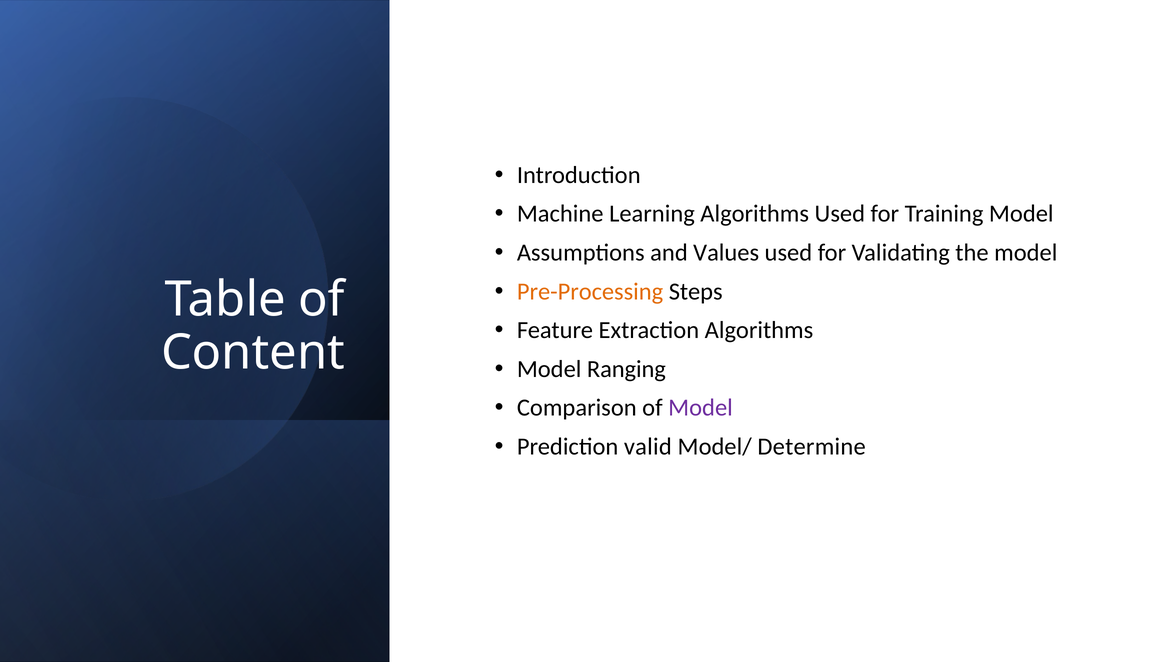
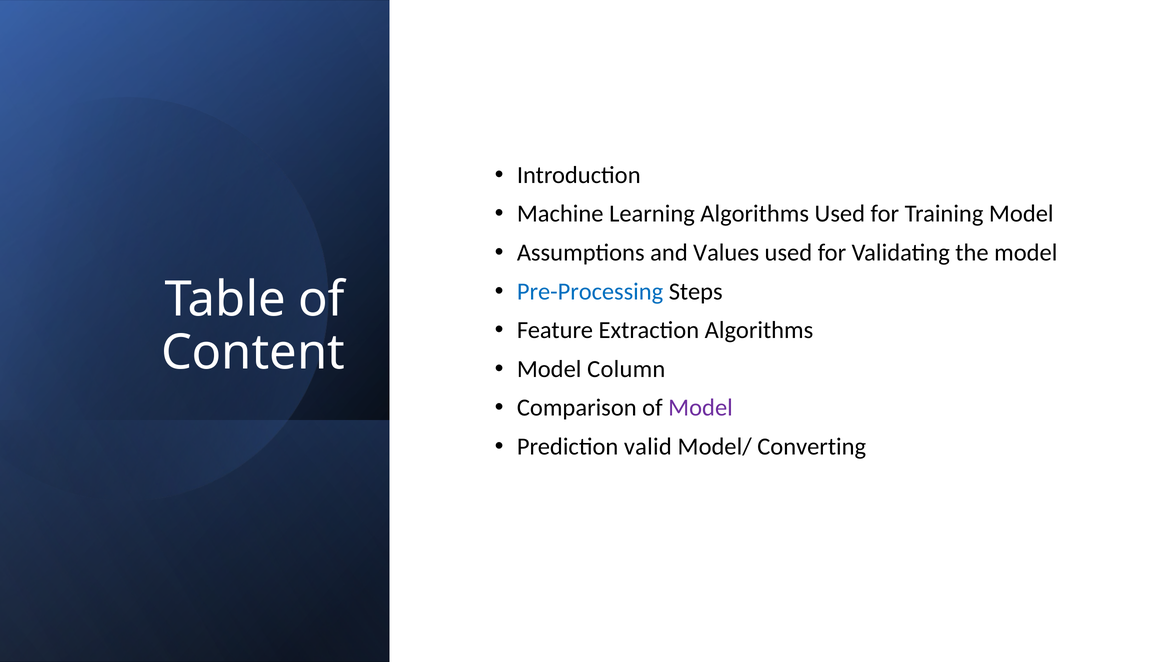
Pre-Processing colour: orange -> blue (590, 291)
Ranging: Ranging -> Column (626, 369)
Determine: Determine -> Converting (812, 446)
